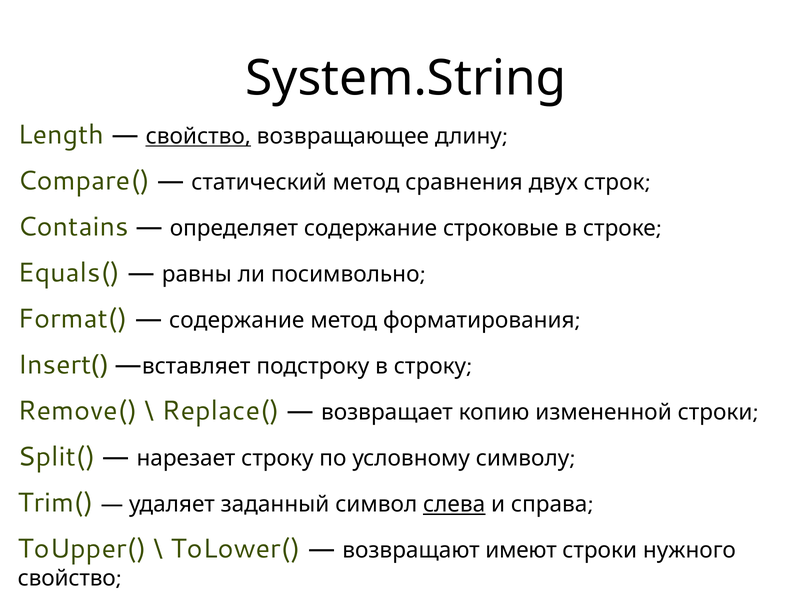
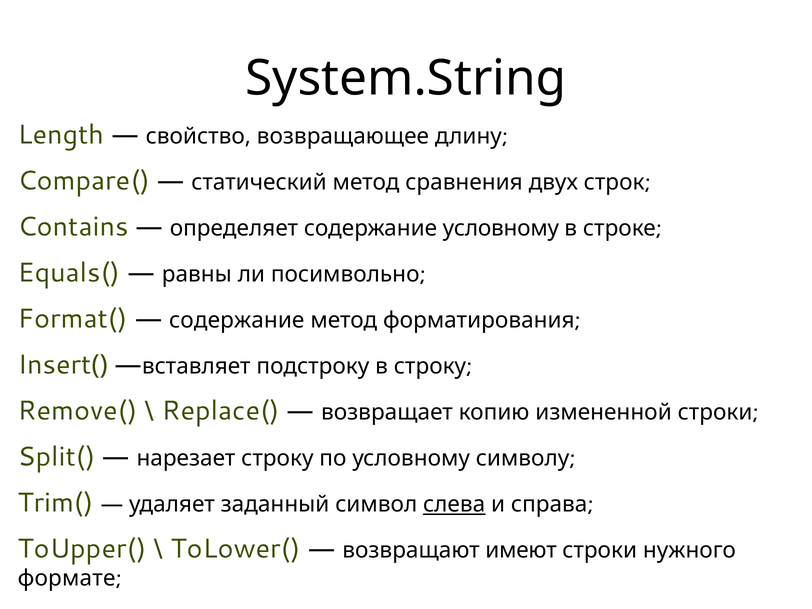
свойство underline: present -> none (198, 136)
содержание строковые: строковые -> условному (501, 228)
свойство: свойство -> формате (67, 578)
